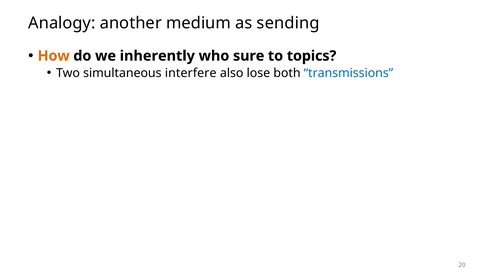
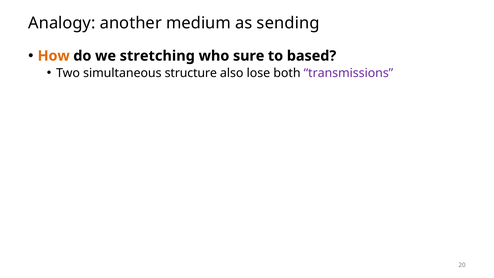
inherently: inherently -> stretching (157, 56)
topics: topics -> based (312, 56)
interfere: interfere -> structure (191, 73)
transmissions colour: blue -> purple (348, 73)
